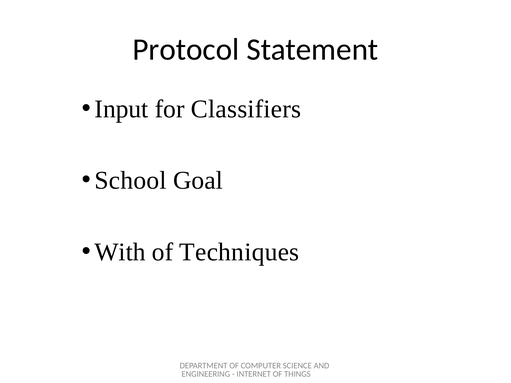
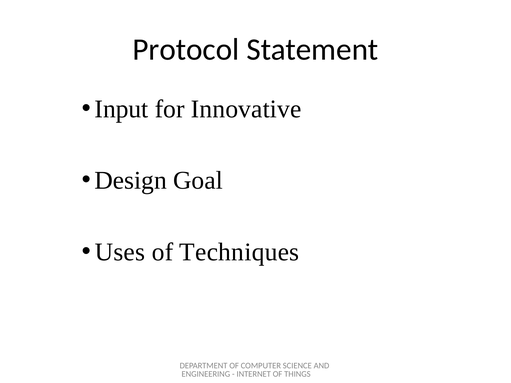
Classifiers: Classifiers -> Innovative (246, 109)
School: School -> Design (131, 181)
With: With -> Uses (120, 252)
